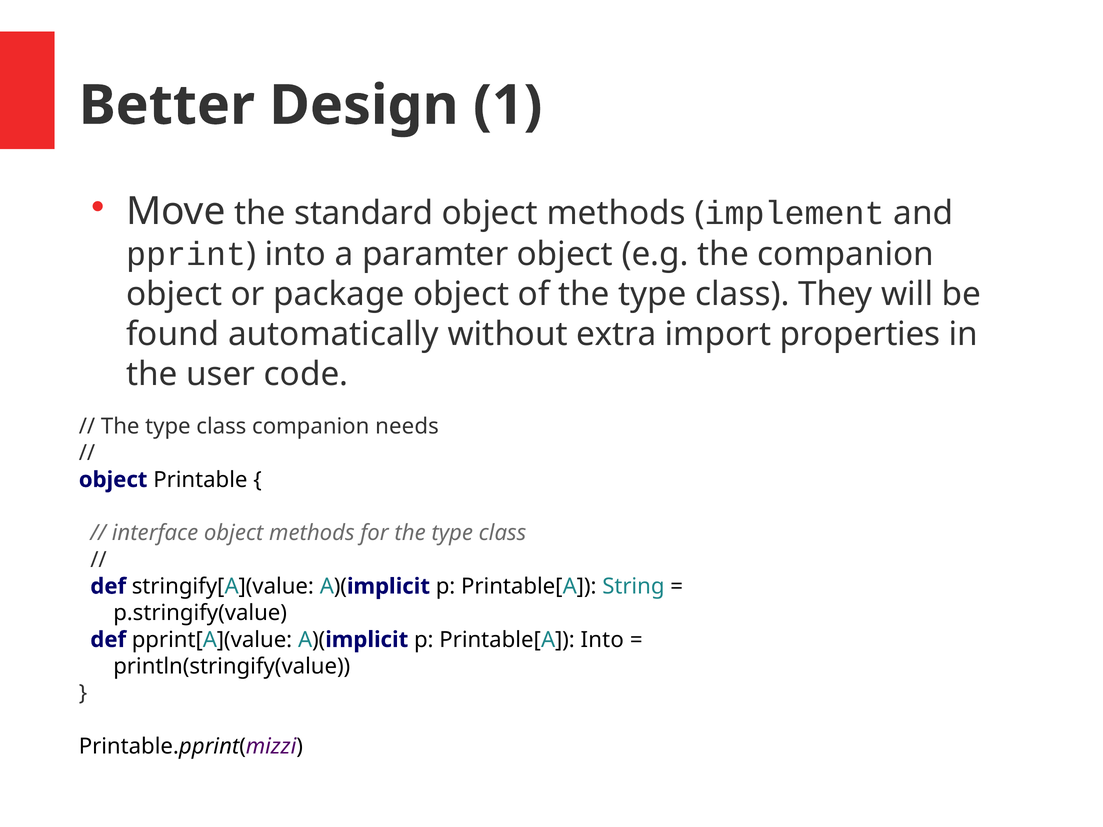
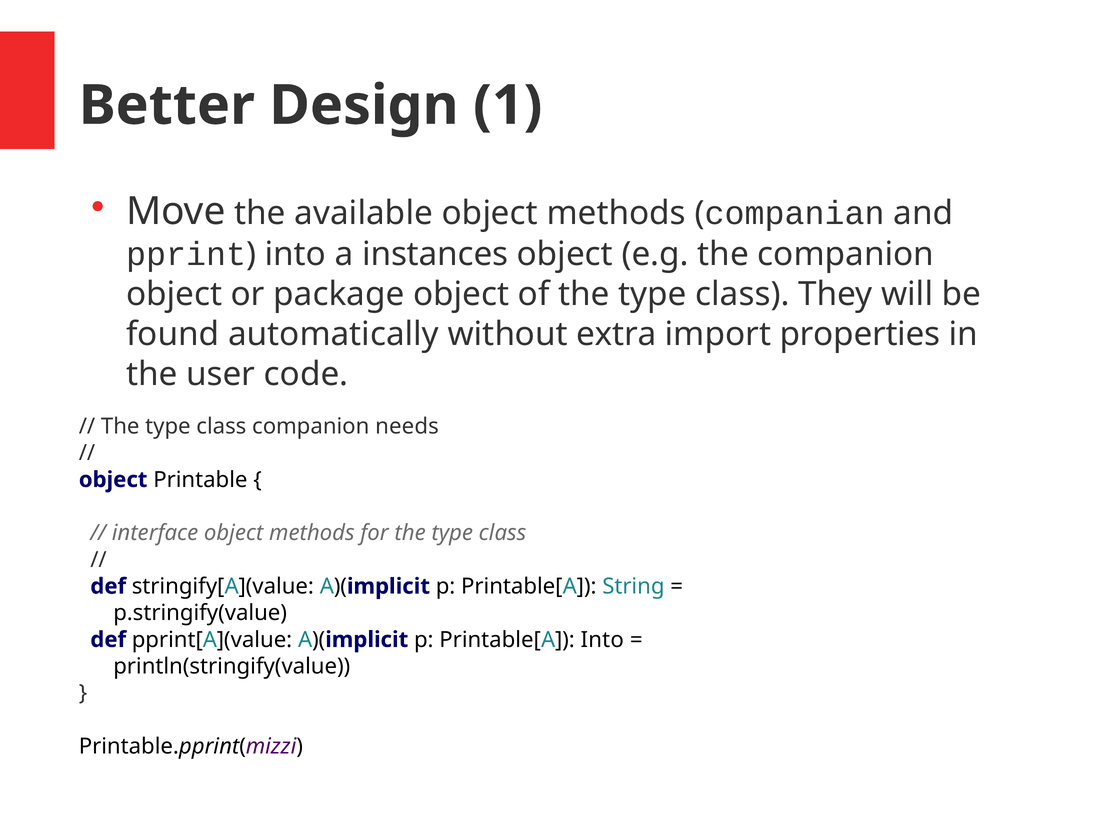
standard: standard -> available (364, 213)
implement: implement -> companian (795, 213)
paramter: paramter -> instances (435, 254)
